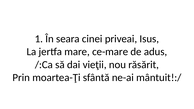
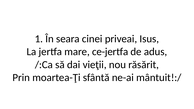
ce-mare: ce-mare -> ce-jertfa (110, 52)
